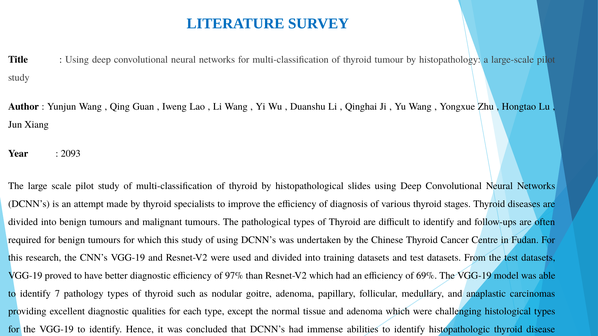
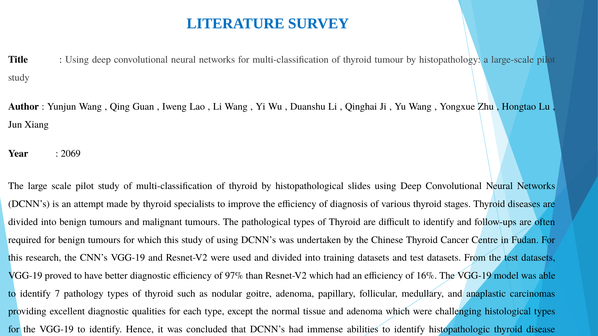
2093: 2093 -> 2069 (71, 154)
69%: 69% -> 16% (427, 276)
